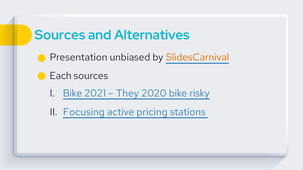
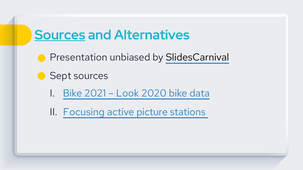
Sources underline: none -> present (60, 35)
SlidesCarnival colour: orange -> black (197, 57)
Each: Each -> Sept (61, 76)
They: They -> Look (128, 93)
risky: risky -> data (200, 93)
pricing: pricing -> picture (152, 112)
